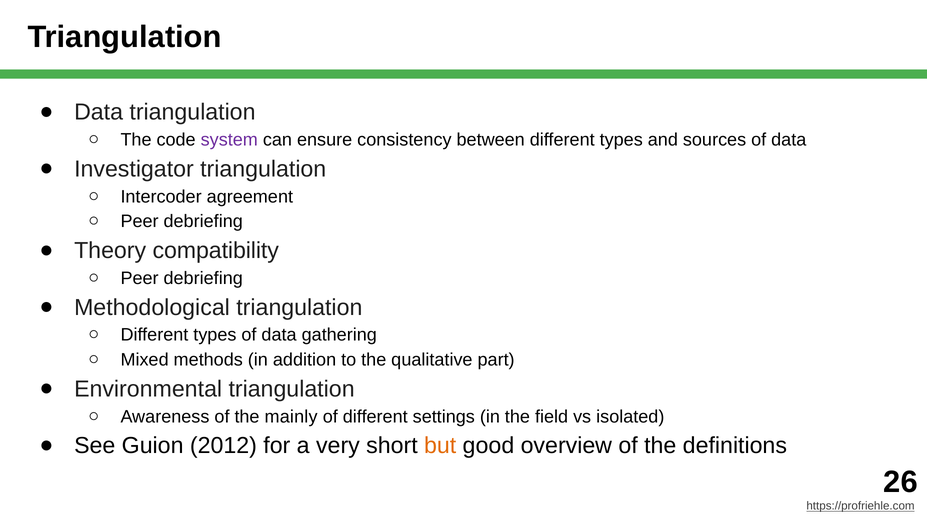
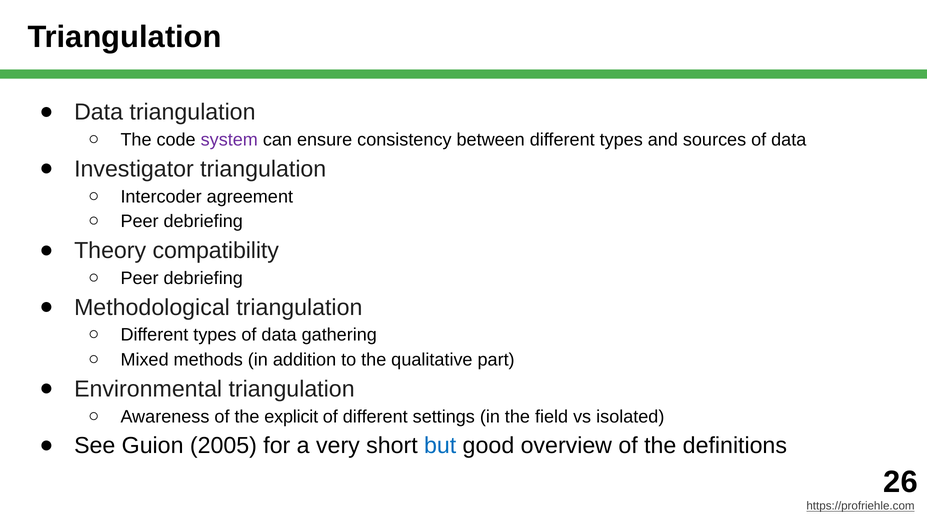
mainly: mainly -> explicit (291, 417)
2012: 2012 -> 2005 (223, 446)
but colour: orange -> blue (440, 446)
